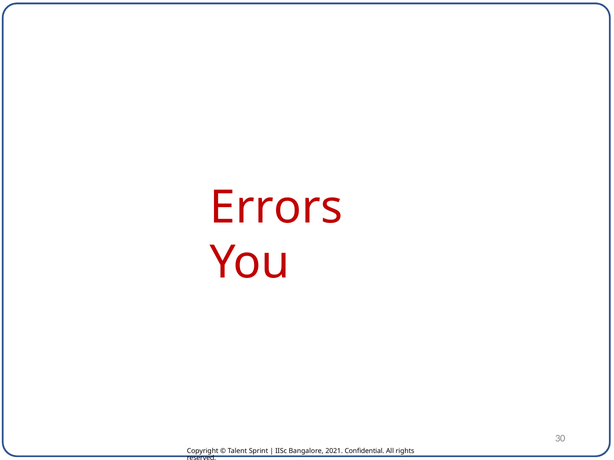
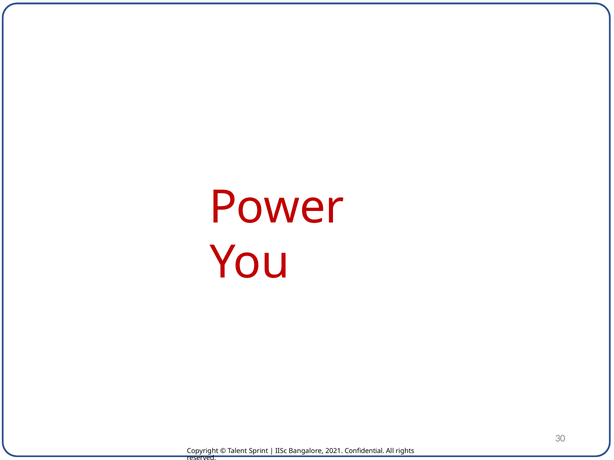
Errors: Errors -> Power (277, 208)
